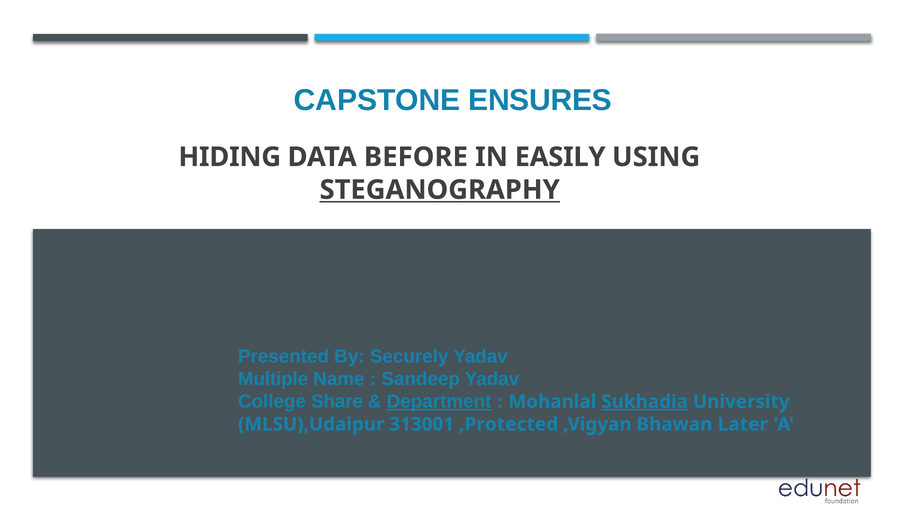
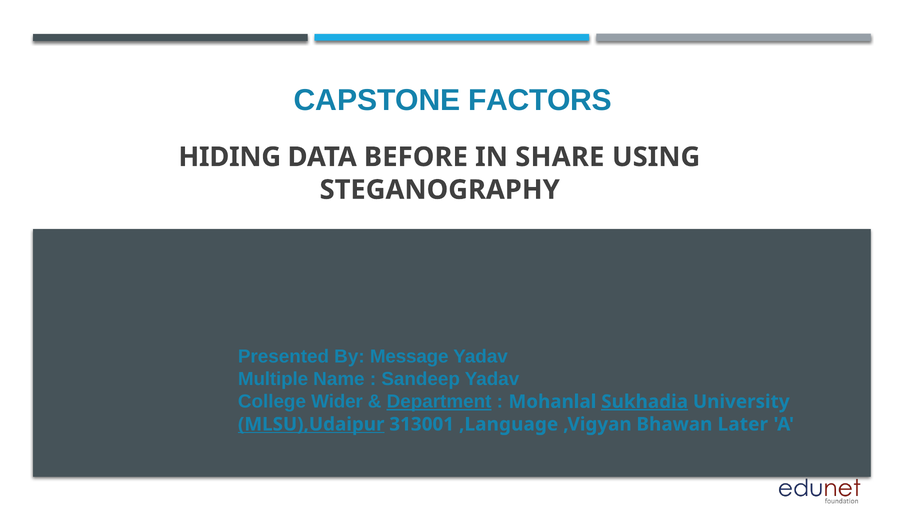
ENSURES: ENSURES -> FACTORS (540, 100)
EASILY: EASILY -> SHARE (560, 157)
STEGANOGRAPHY underline: present -> none (440, 190)
Securely: Securely -> Message (409, 356)
Share: Share -> Wider (337, 401)
MLSU),Udaipur underline: none -> present (311, 424)
,Protected: ,Protected -> ,Language (509, 424)
